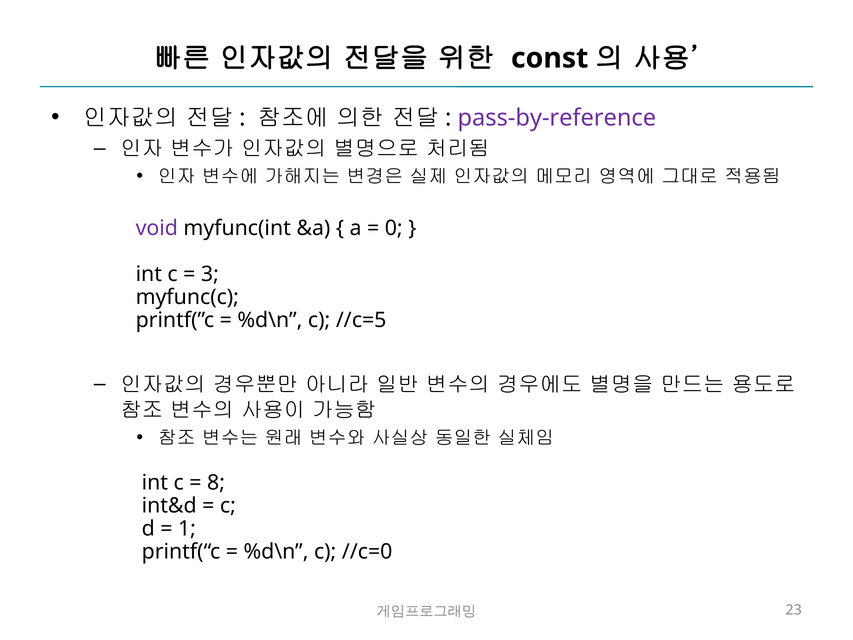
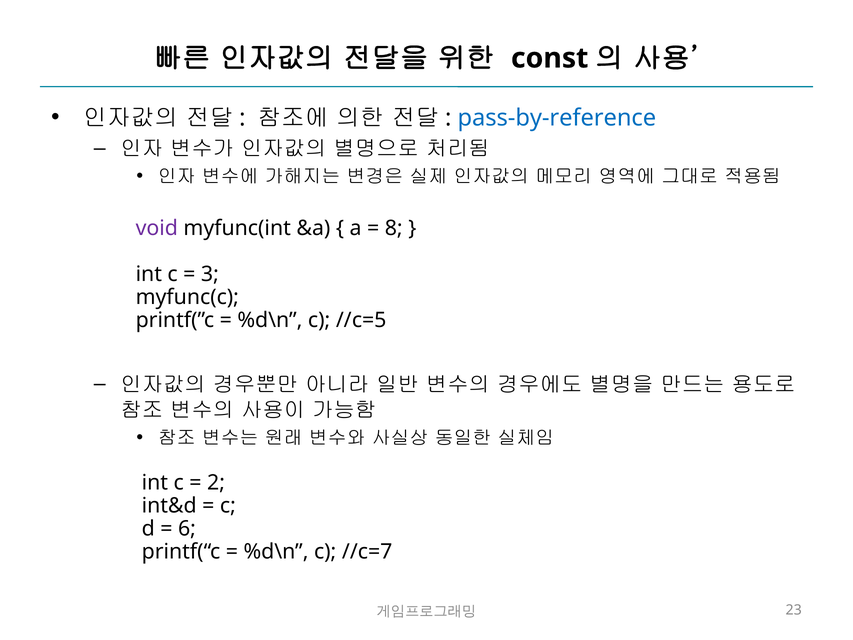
pass-by-reference colour: purple -> blue (557, 118)
0: 0 -> 8 (394, 228)
8: 8 -> 2 (216, 482)
1: 1 -> 6 (187, 528)
//c=0: //c=0 -> //c=7 (367, 551)
